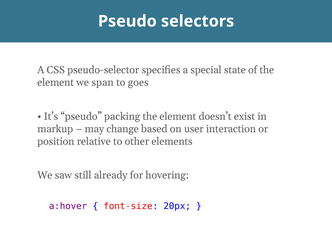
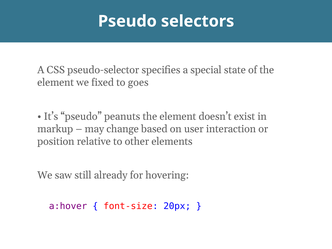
span: span -> fixed (103, 82)
packing: packing -> peanuts (122, 116)
